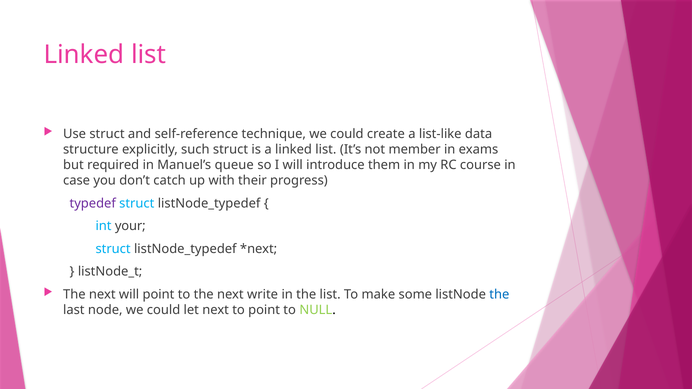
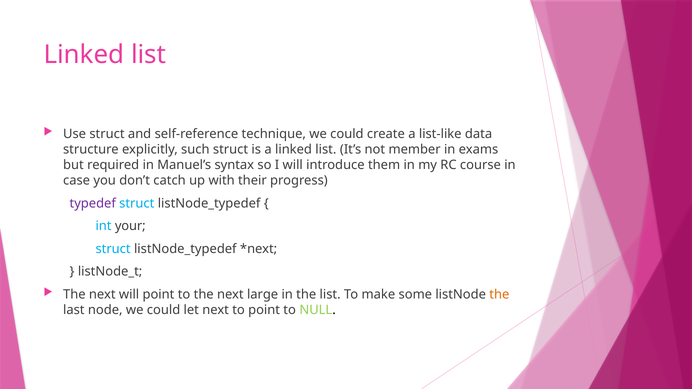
queue: queue -> syntax (234, 165)
write: write -> large (263, 295)
the colour: blue -> orange (499, 295)
